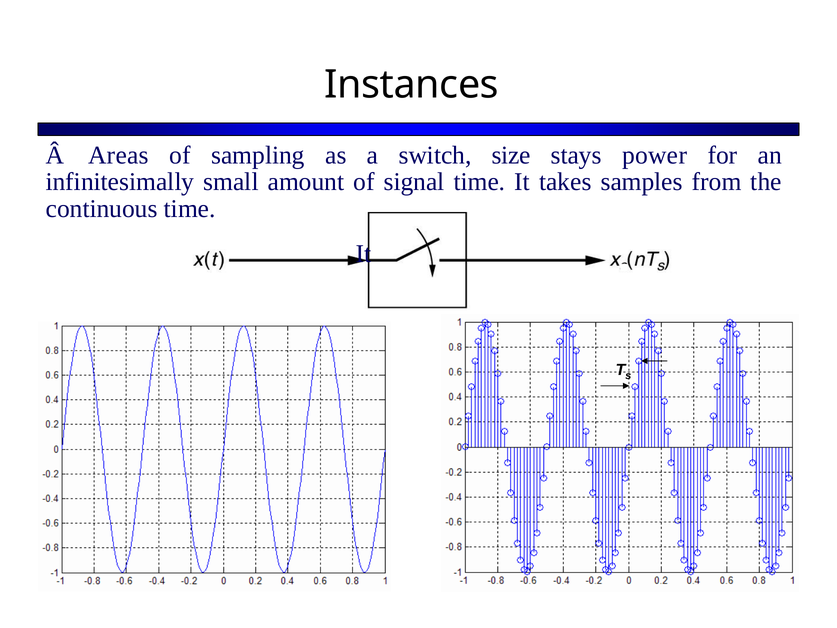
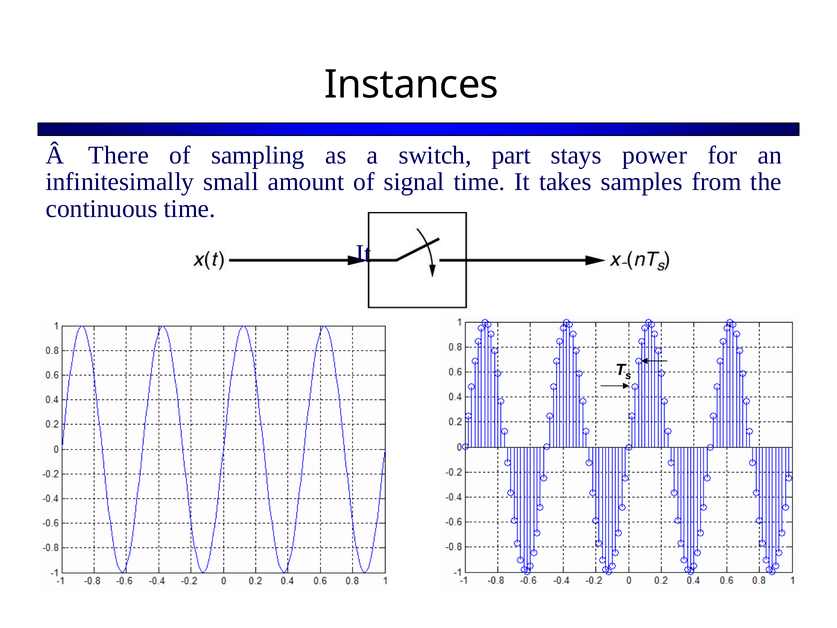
Areas: Areas -> There (119, 155)
size: size -> part (511, 155)
